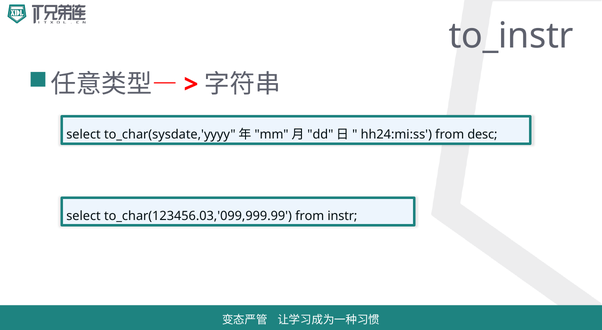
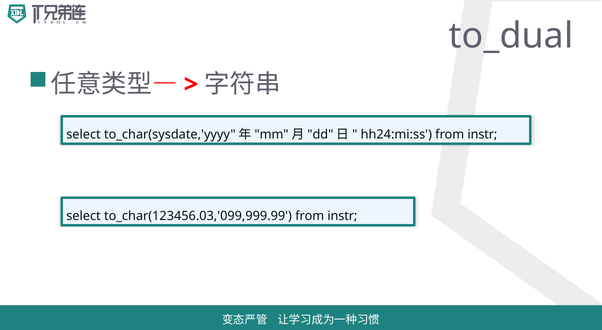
to_instr: to_instr -> to_dual (511, 36)
hh24:mi:ss from desc: desc -> instr (482, 135)
